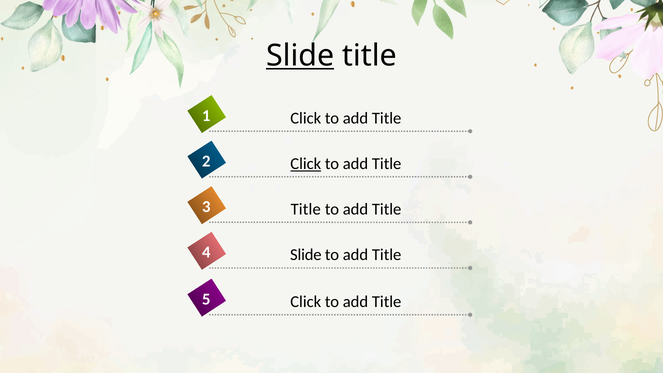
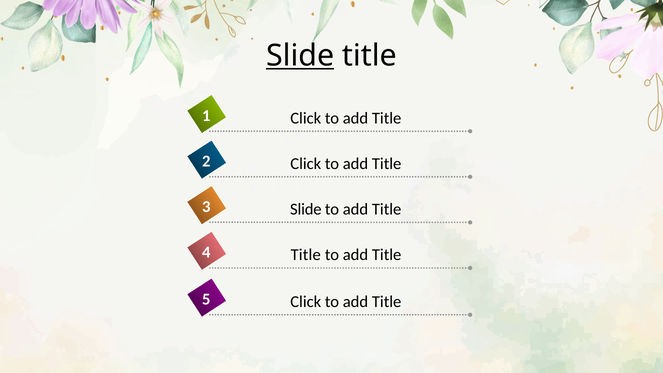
Click underline: present -> none (306, 164)
Title: Title -> Slide (306, 209)
Slide: Slide -> Title (306, 255)
